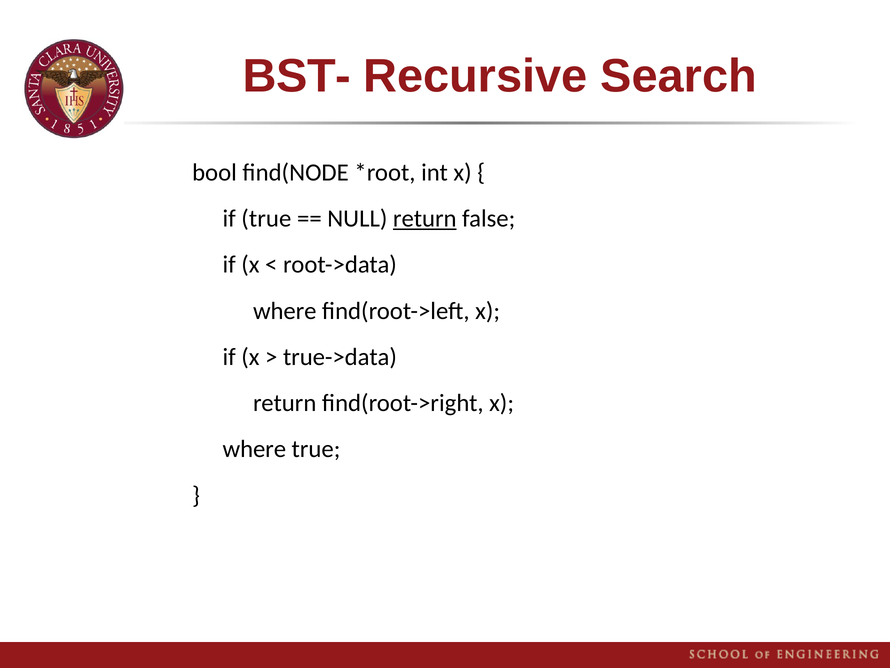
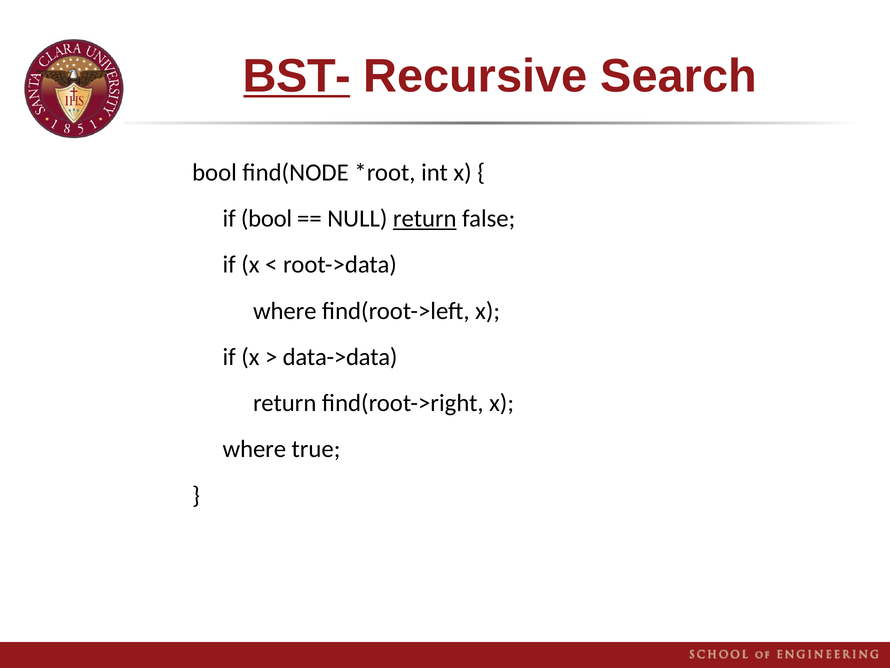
BST- underline: none -> present (297, 76)
if true: true -> bool (267, 219)
true->data: true->data -> data->data (340, 357)
